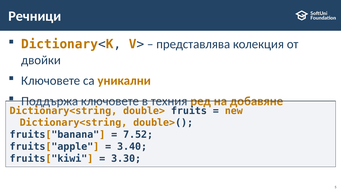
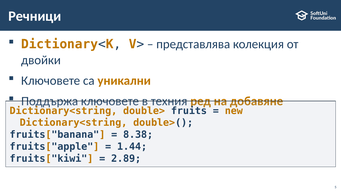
7.52: 7.52 -> 8.38 (138, 134)
3.40: 3.40 -> 1.44 (132, 146)
3.30: 3.30 -> 2.89 (126, 158)
